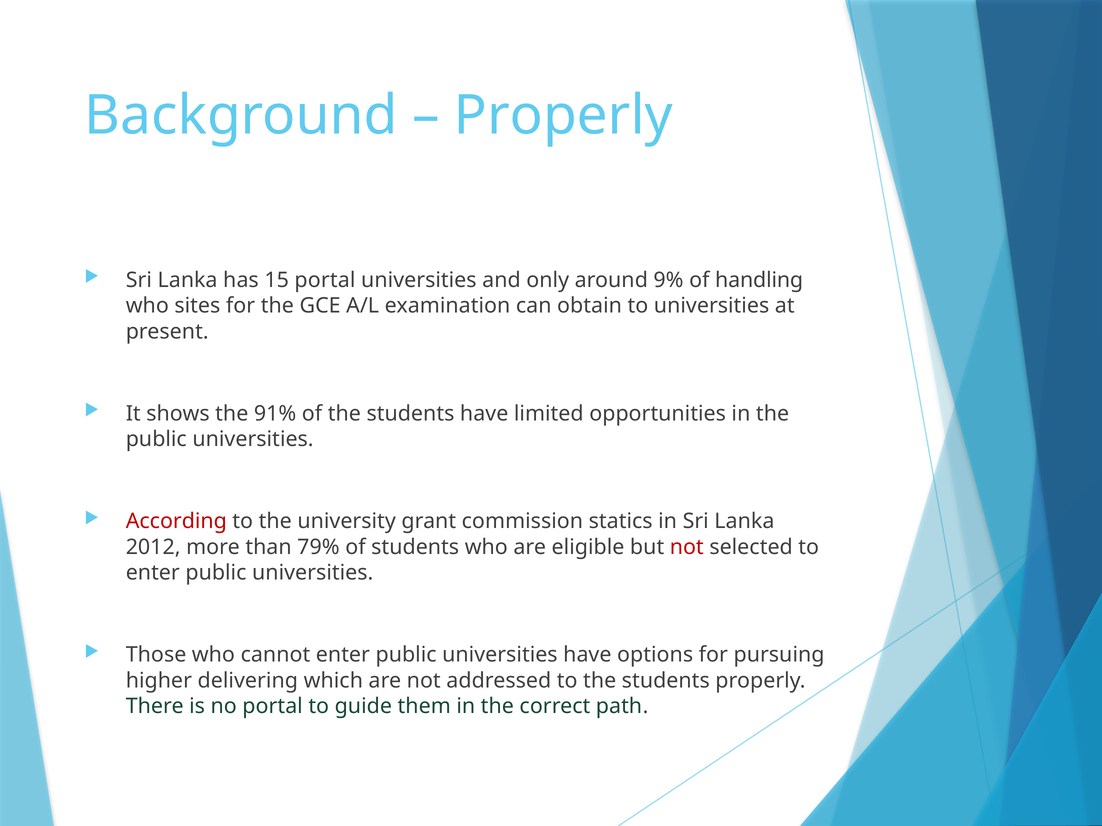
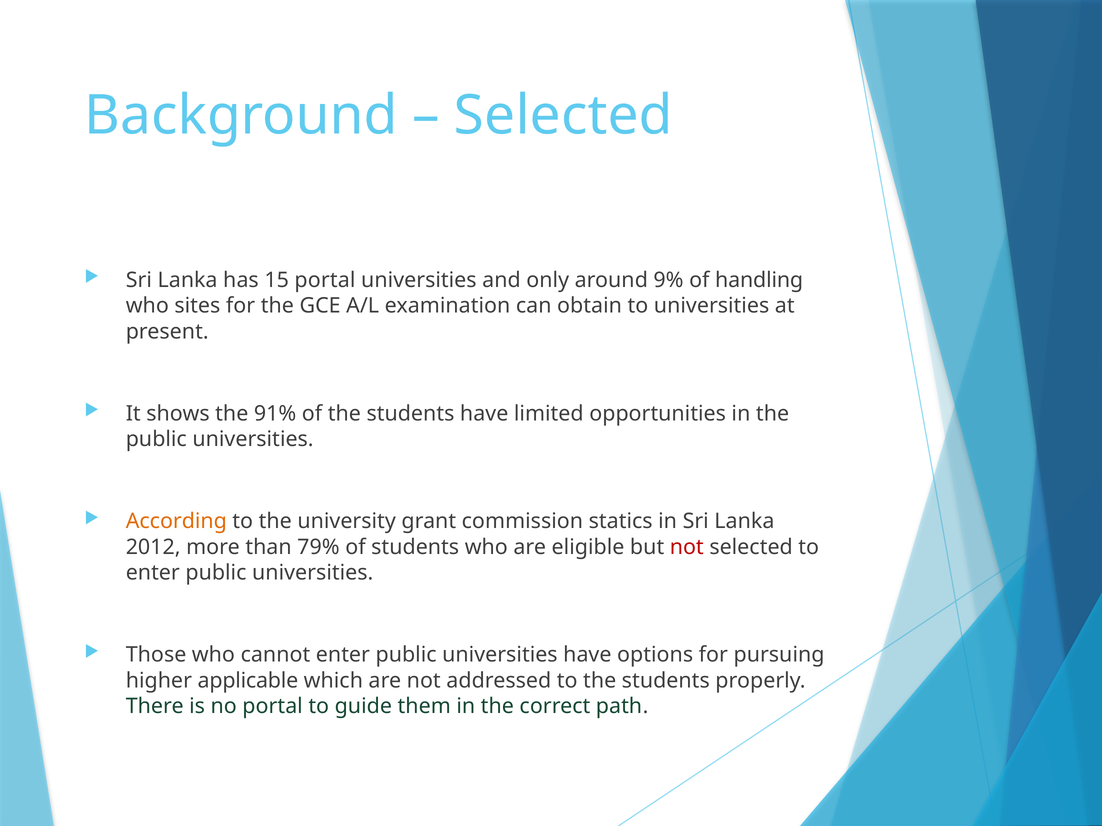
Properly: Properly -> Selected (563, 116)
According colour: red -> orange (176, 522)
delivering: delivering -> applicable (248, 681)
